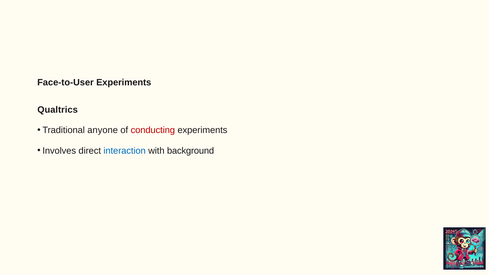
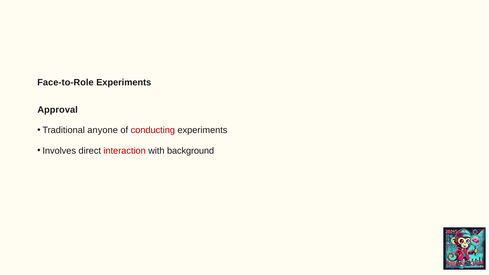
Face-to-User: Face-to-User -> Face-to-Role (65, 82)
Qualtrics: Qualtrics -> Approval (58, 110)
interaction colour: blue -> red (125, 151)
